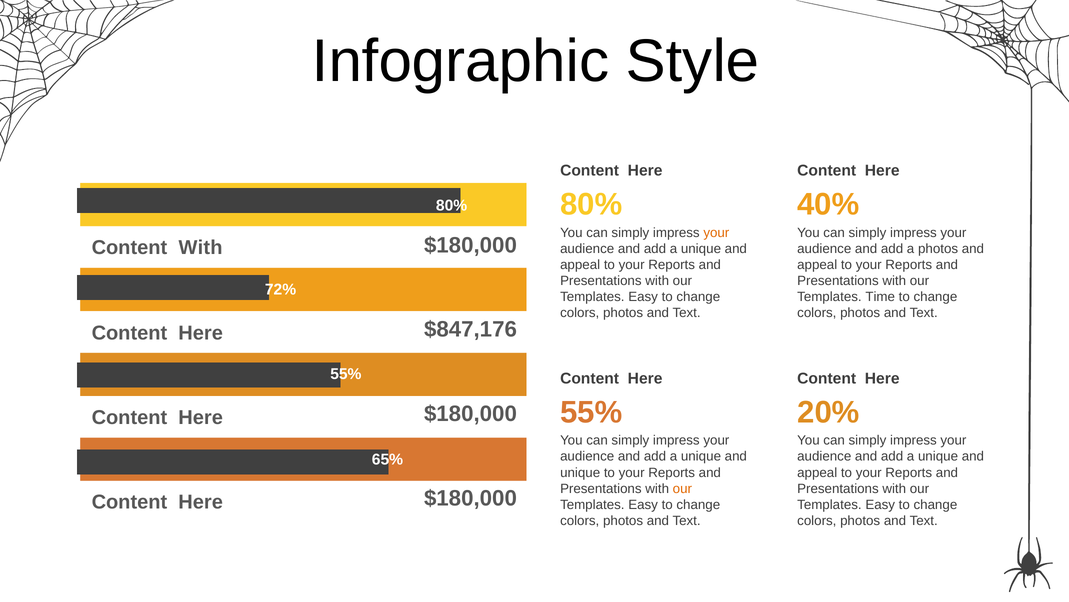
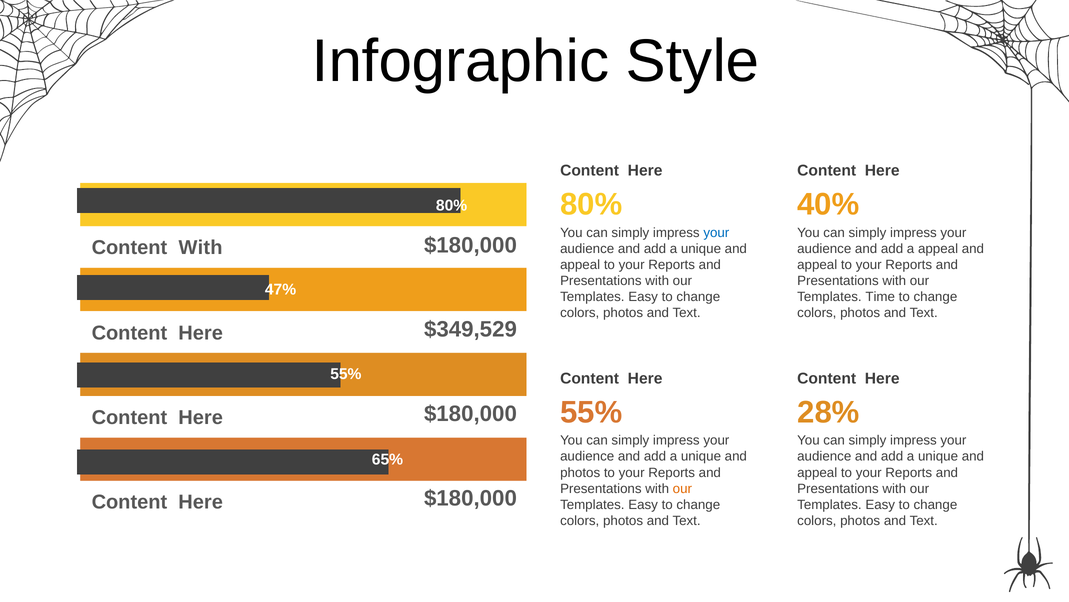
your colour: orange -> blue (716, 232)
a photos: photos -> appeal (938, 248)
72%: 72% -> 47% (281, 289)
$847,176: $847,176 -> $349,529 (470, 329)
20%: 20% -> 28% (828, 412)
unique: unique -> photos (580, 472)
